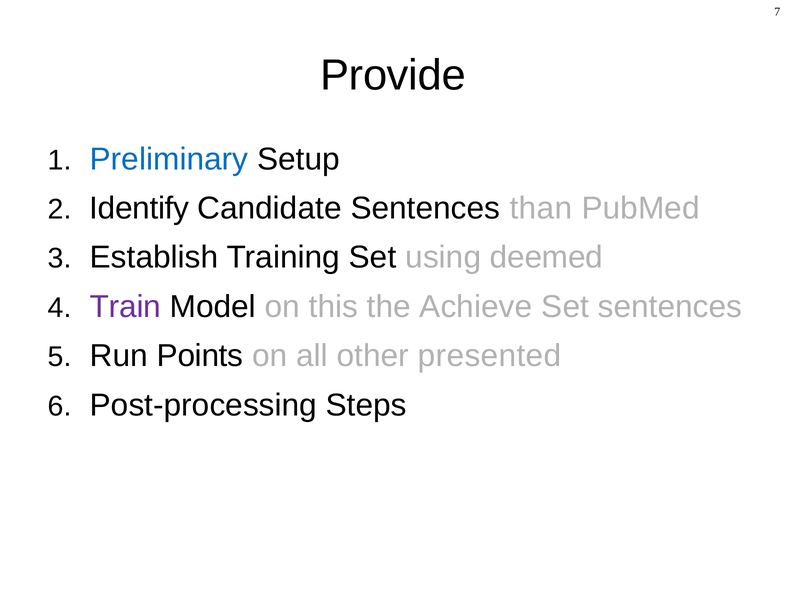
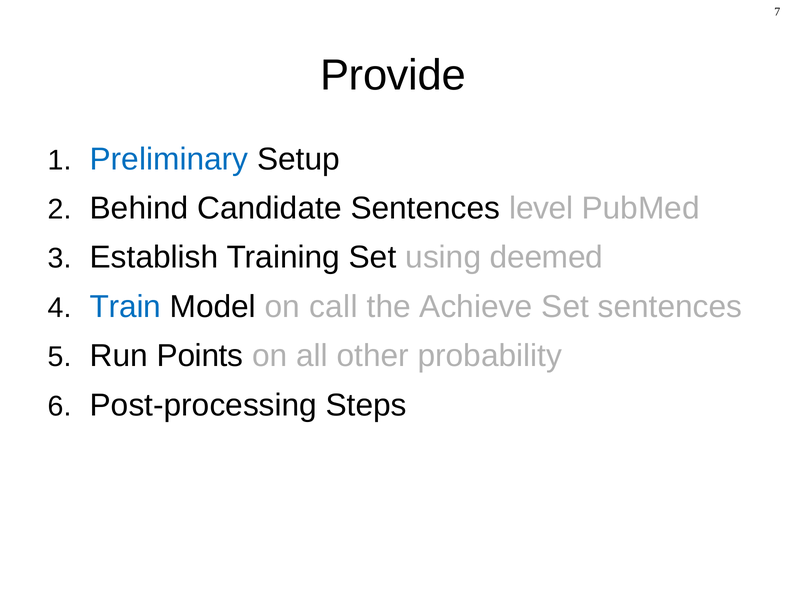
Identify: Identify -> Behind (139, 208)
than: than -> level (541, 208)
Train colour: purple -> blue (125, 307)
this: this -> call (333, 307)
presented: presented -> probability (490, 356)
